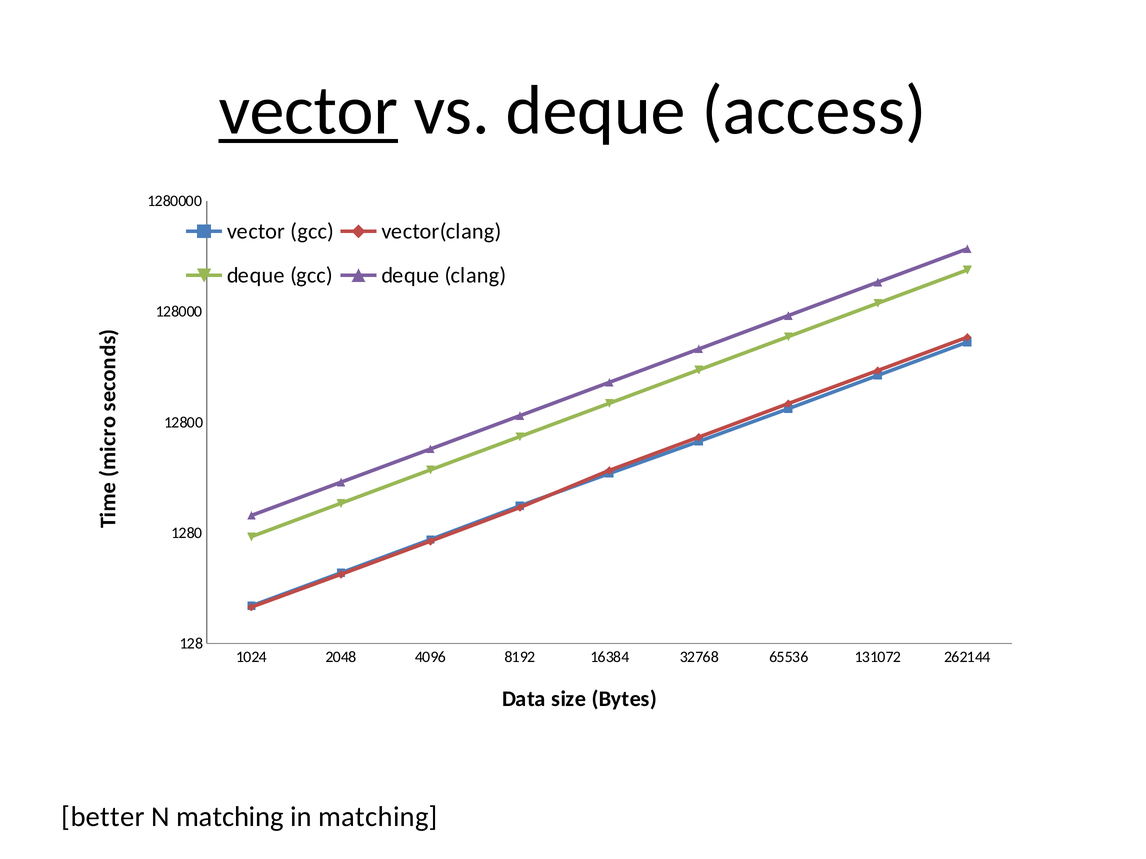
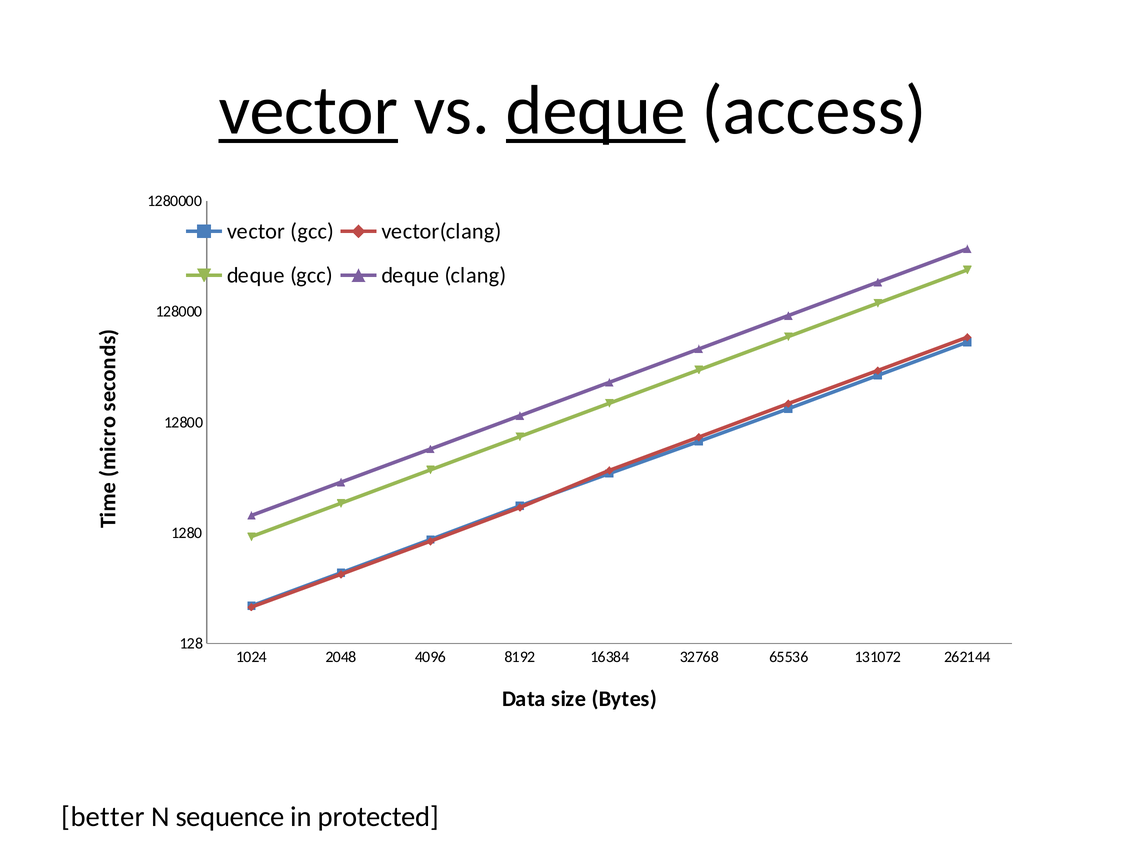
deque underline: none -> present (596, 111)
N matching: matching -> sequence (230, 817)
in matching: matching -> protected (378, 817)
